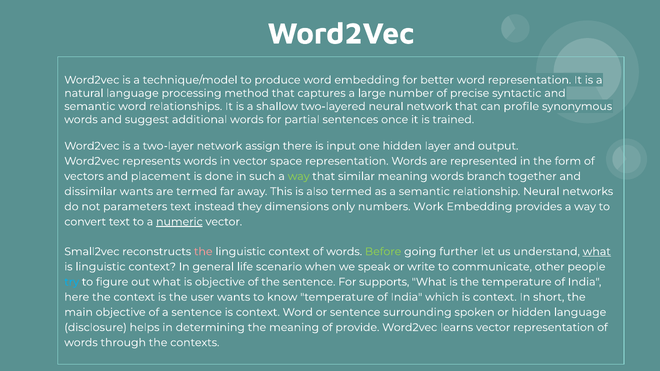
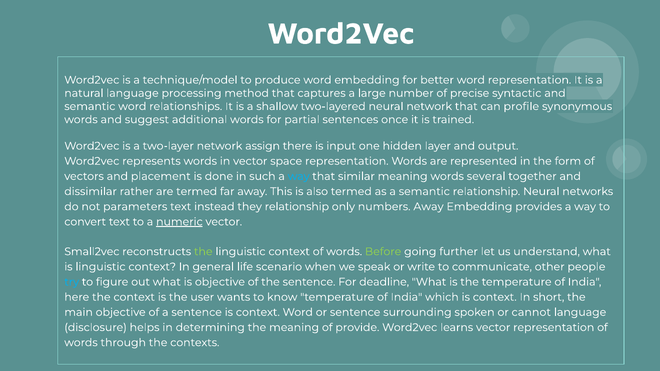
way colour: light green -> light blue (299, 176)
branch: branch -> several (486, 176)
dissimilar wants: wants -> rather (136, 192)
they dimensions: dimensions -> relationship (297, 207)
numbers Work: Work -> Away (428, 207)
the colour: pink -> light green (203, 252)
what underline: present -> none (597, 252)
supports: supports -> deadline (384, 282)
or hidden: hidden -> cannot (531, 312)
